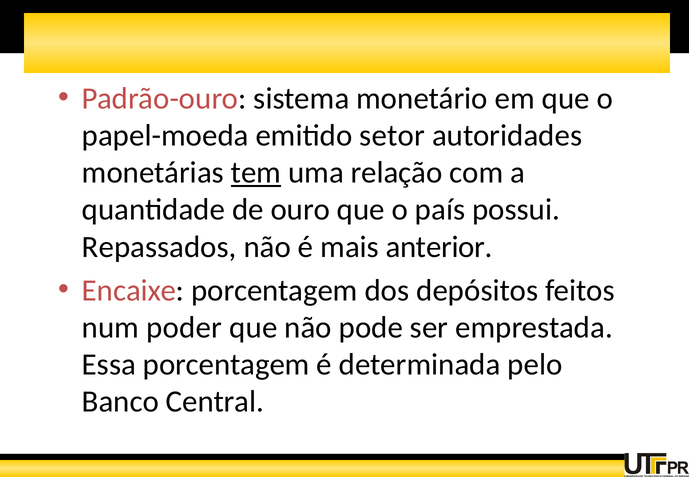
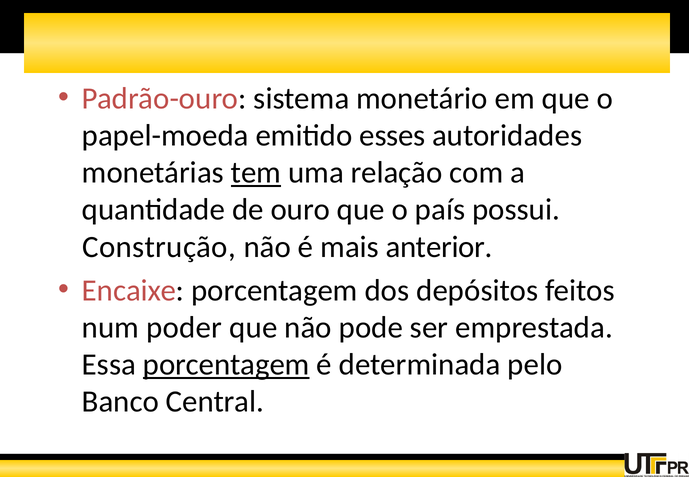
setor: setor -> esses (392, 136)
Repassados: Repassados -> Construção (159, 247)
porcentagem underline: none -> present (226, 365)
